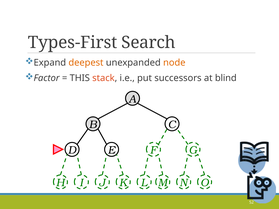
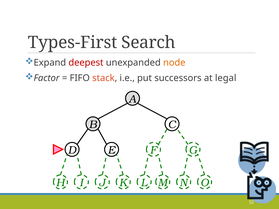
deepest colour: orange -> red (86, 63)
THIS: THIS -> FIFO (80, 78)
blind: blind -> legal (226, 78)
